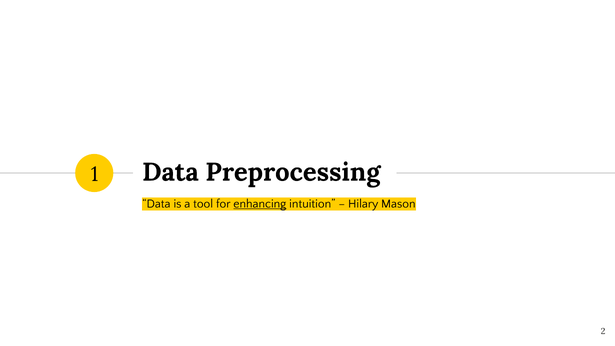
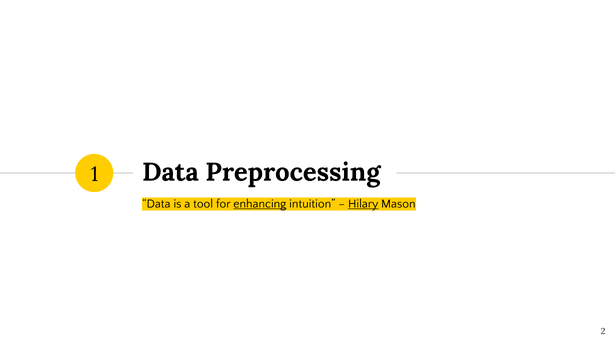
Hilary underline: none -> present (363, 204)
